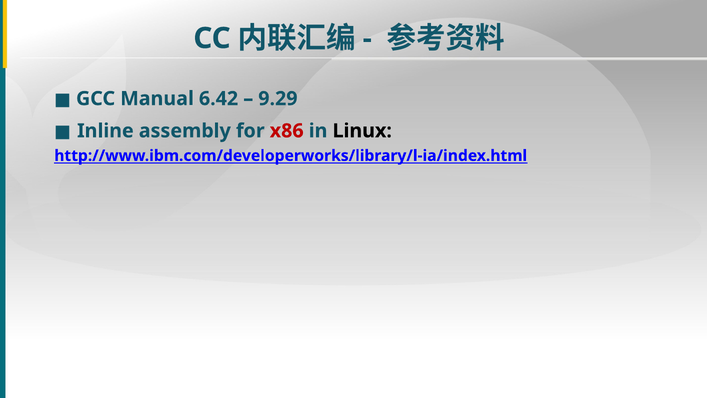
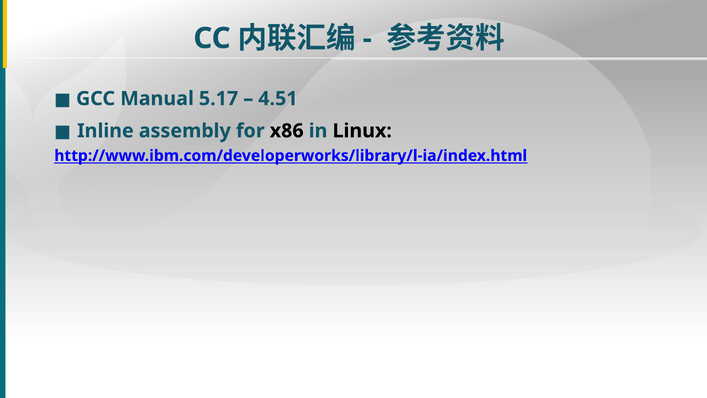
6.42: 6.42 -> 5.17 (219, 99)
9.29: 9.29 -> 4.51 (278, 99)
x86 colour: red -> black (287, 131)
